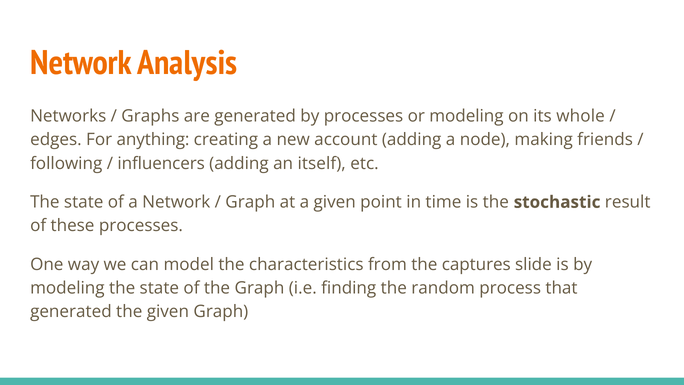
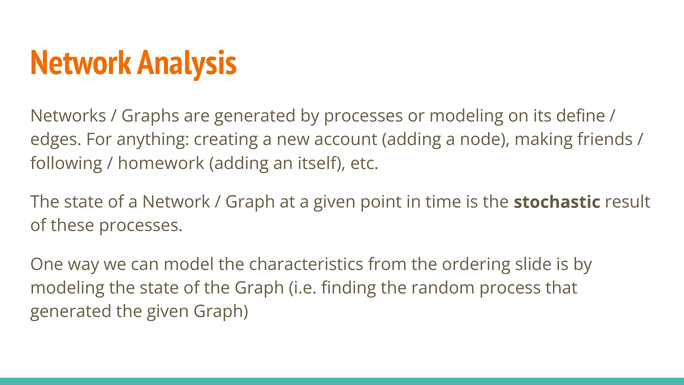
whole: whole -> define (581, 116)
influencers: influencers -> homework (161, 163)
captures: captures -> ordering (476, 264)
